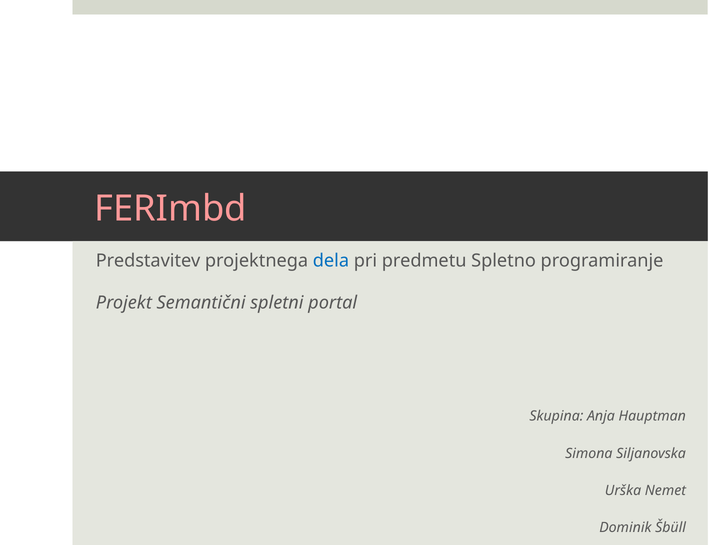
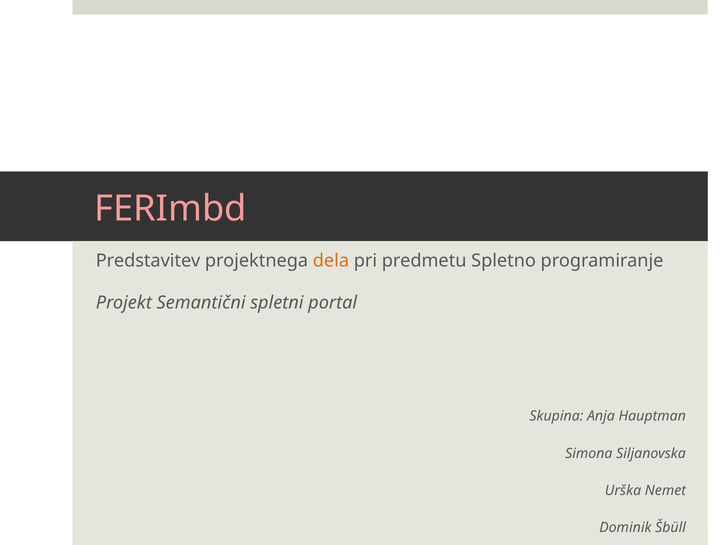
dela colour: blue -> orange (331, 260)
